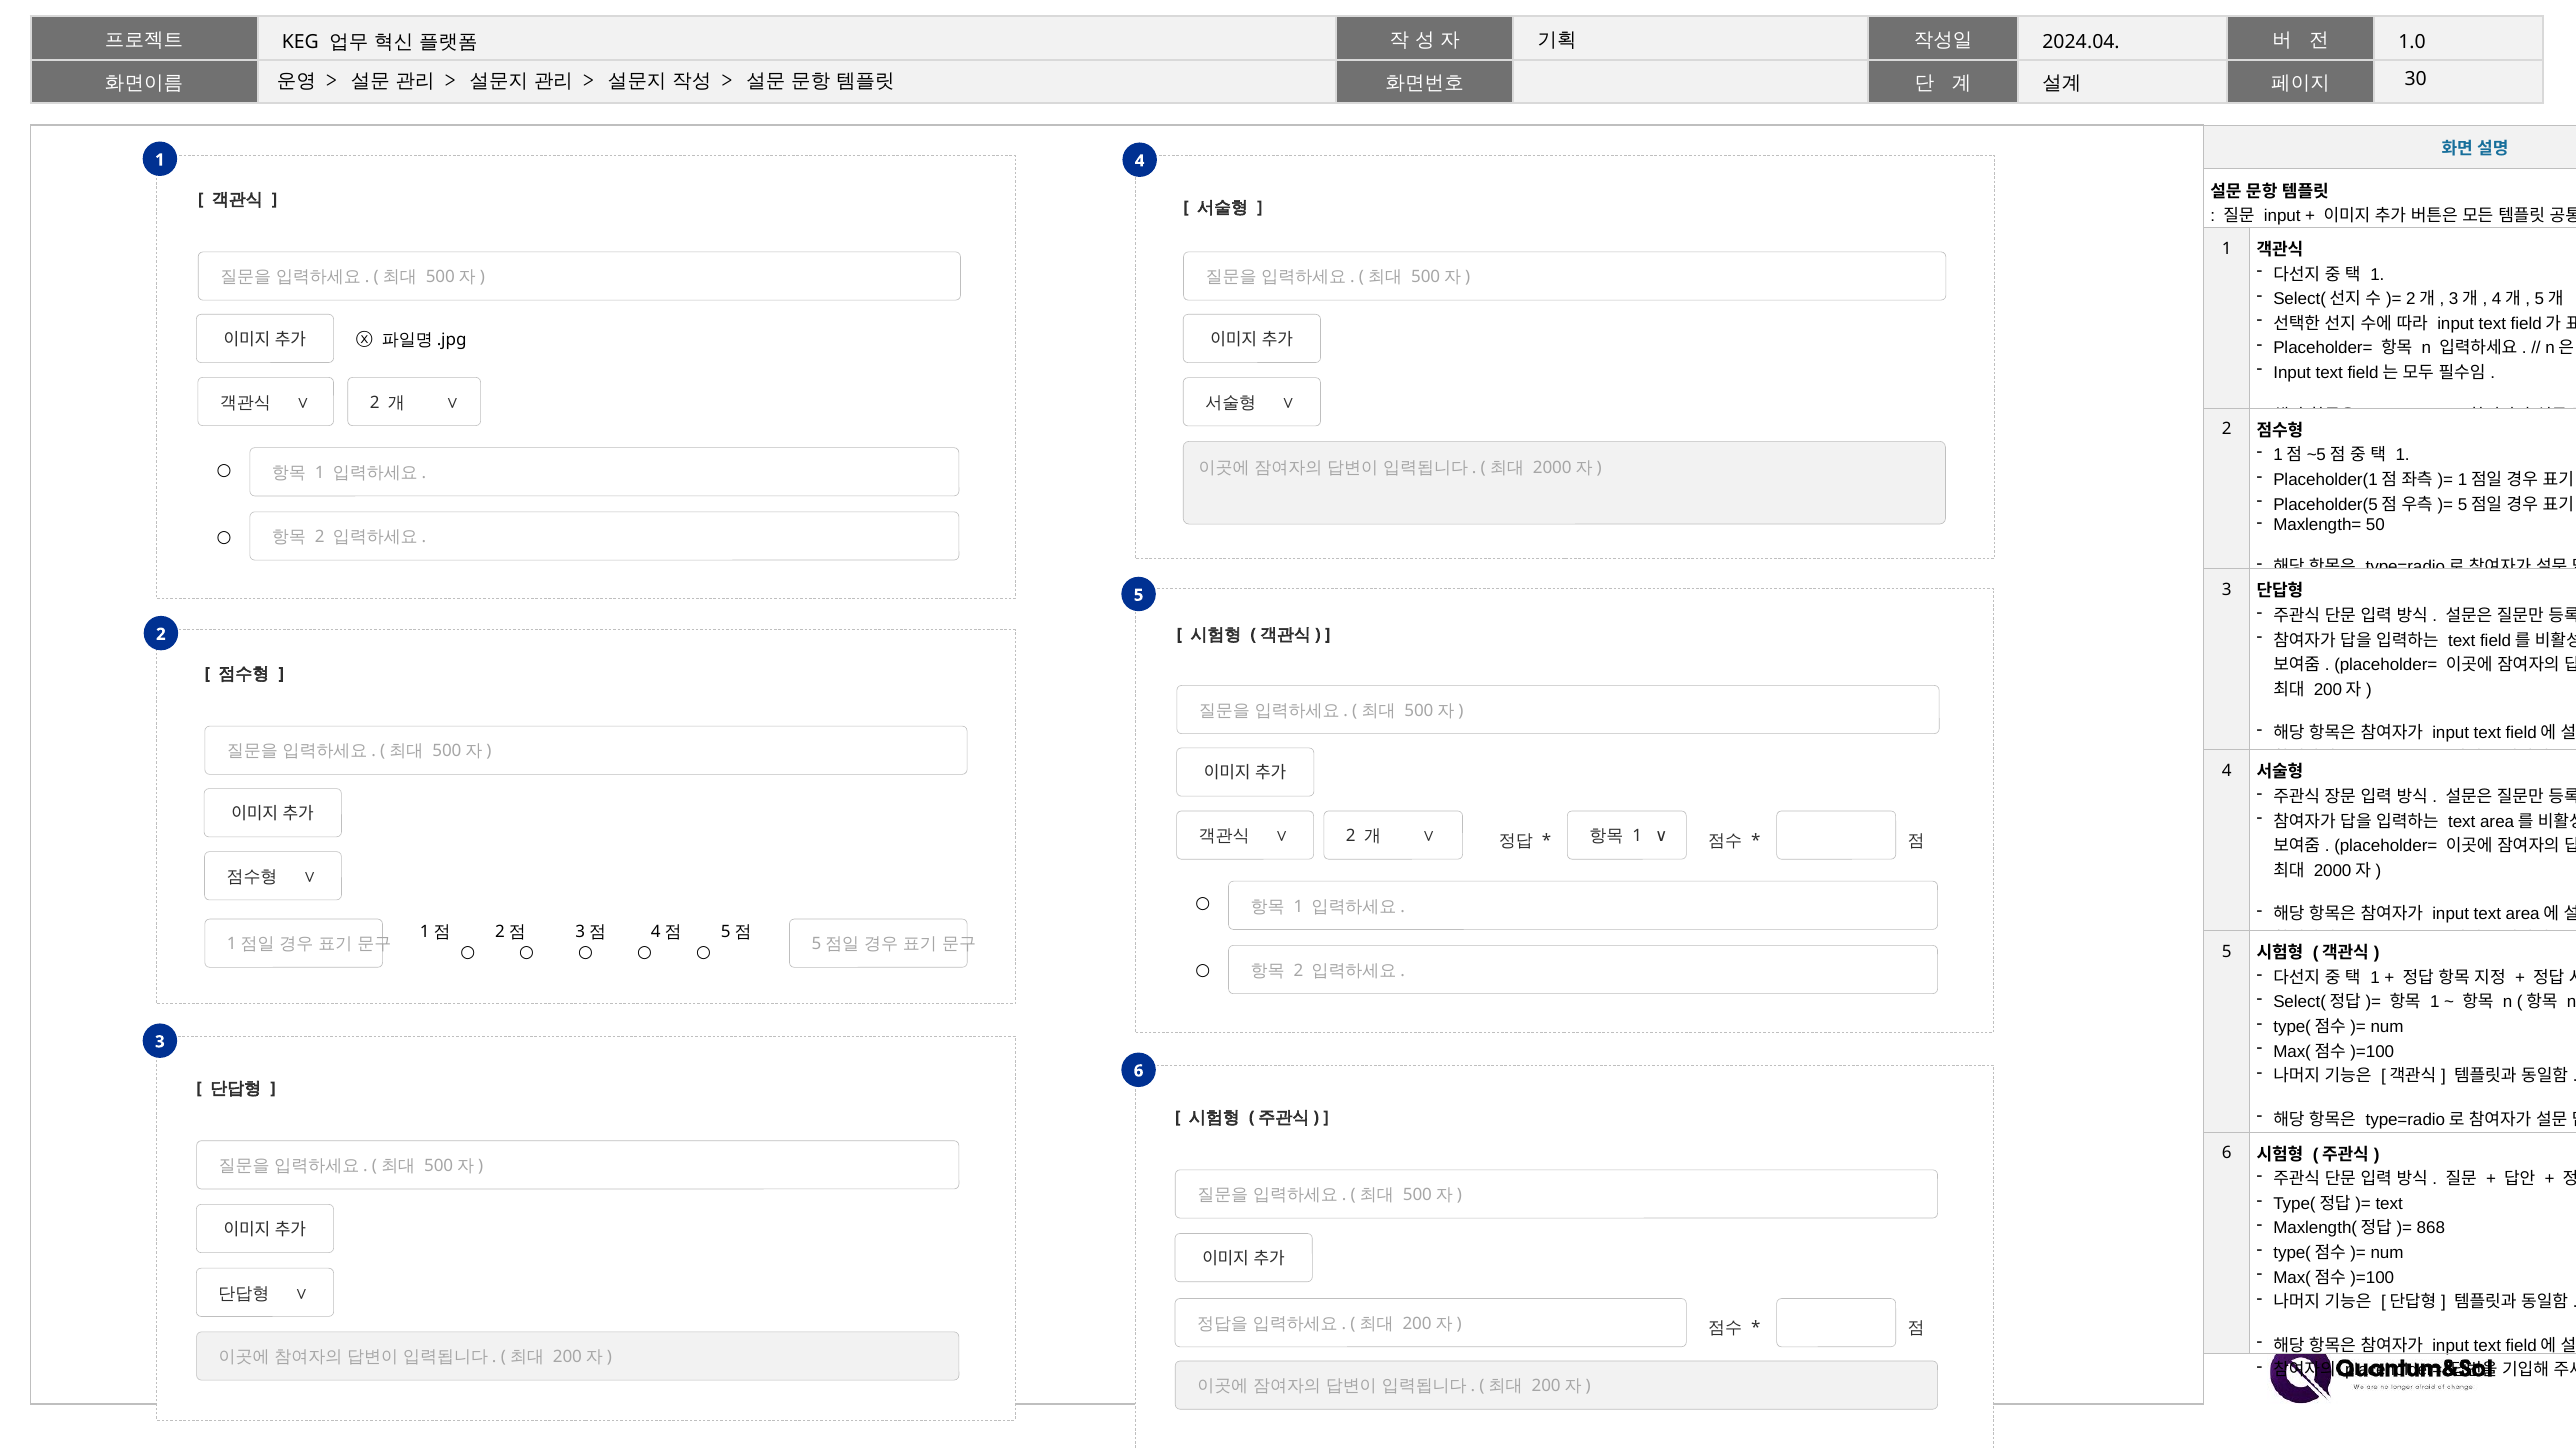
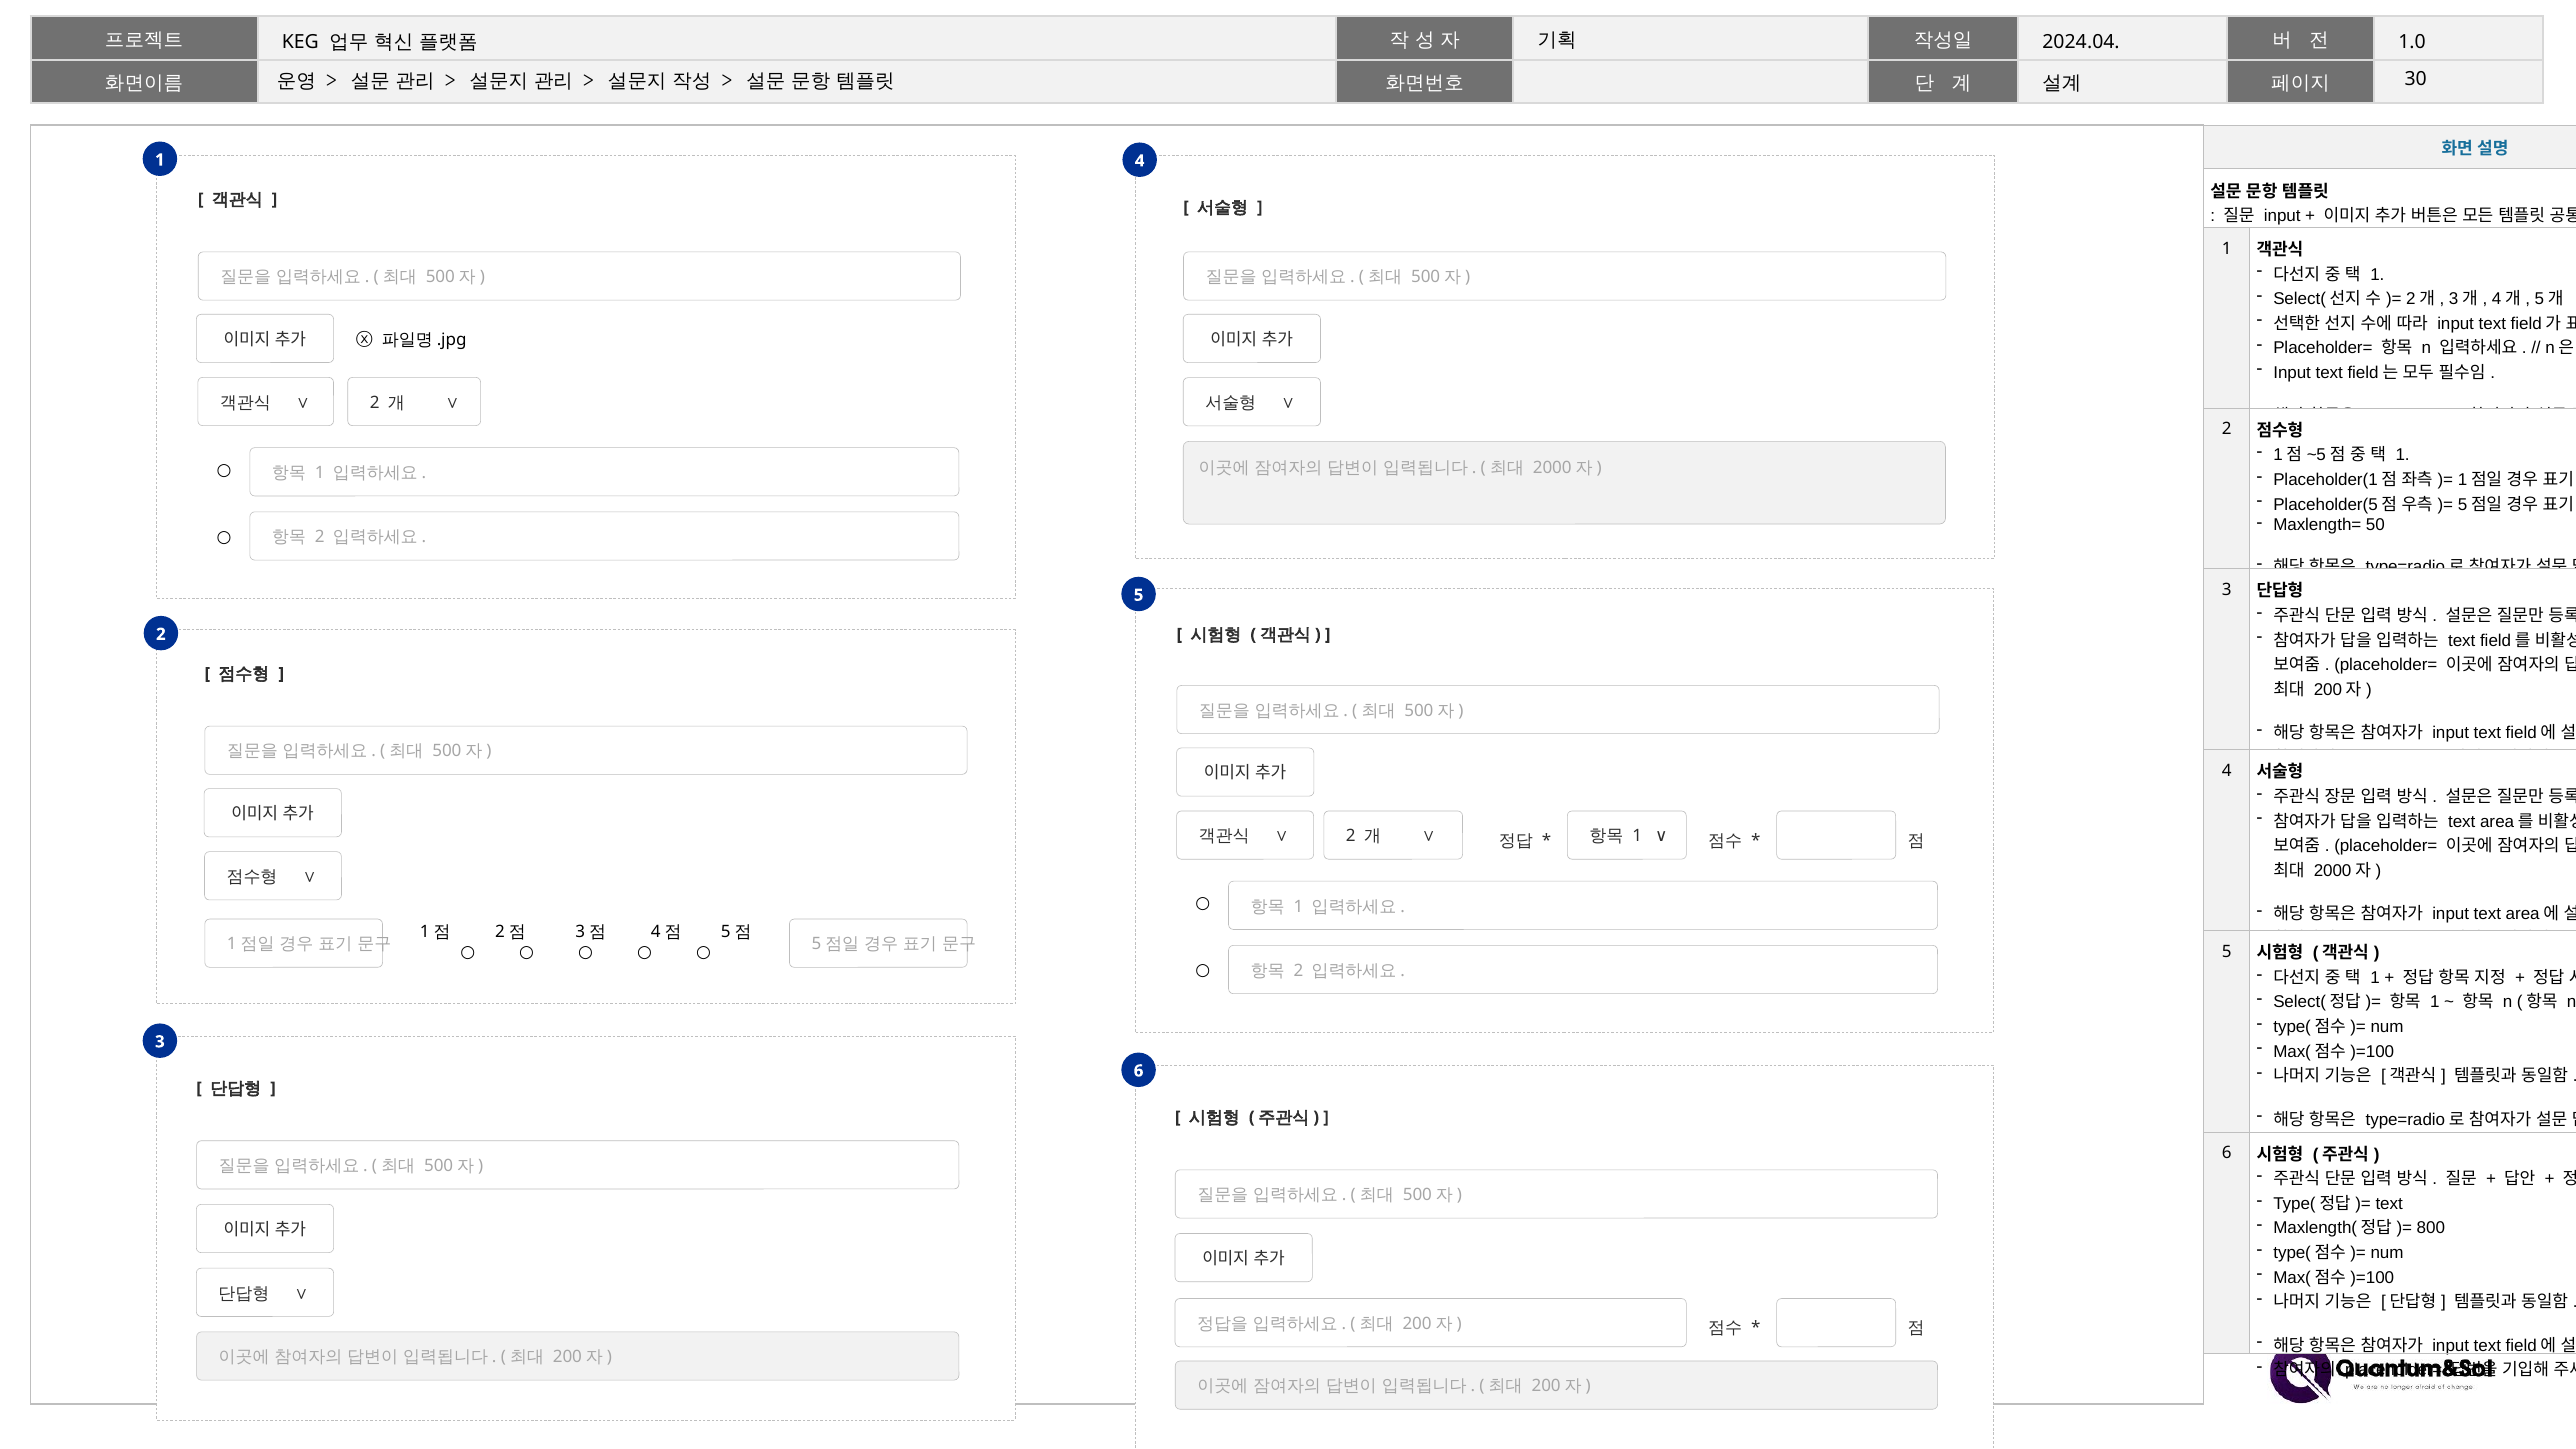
868: 868 -> 800 (2431, 1228)
